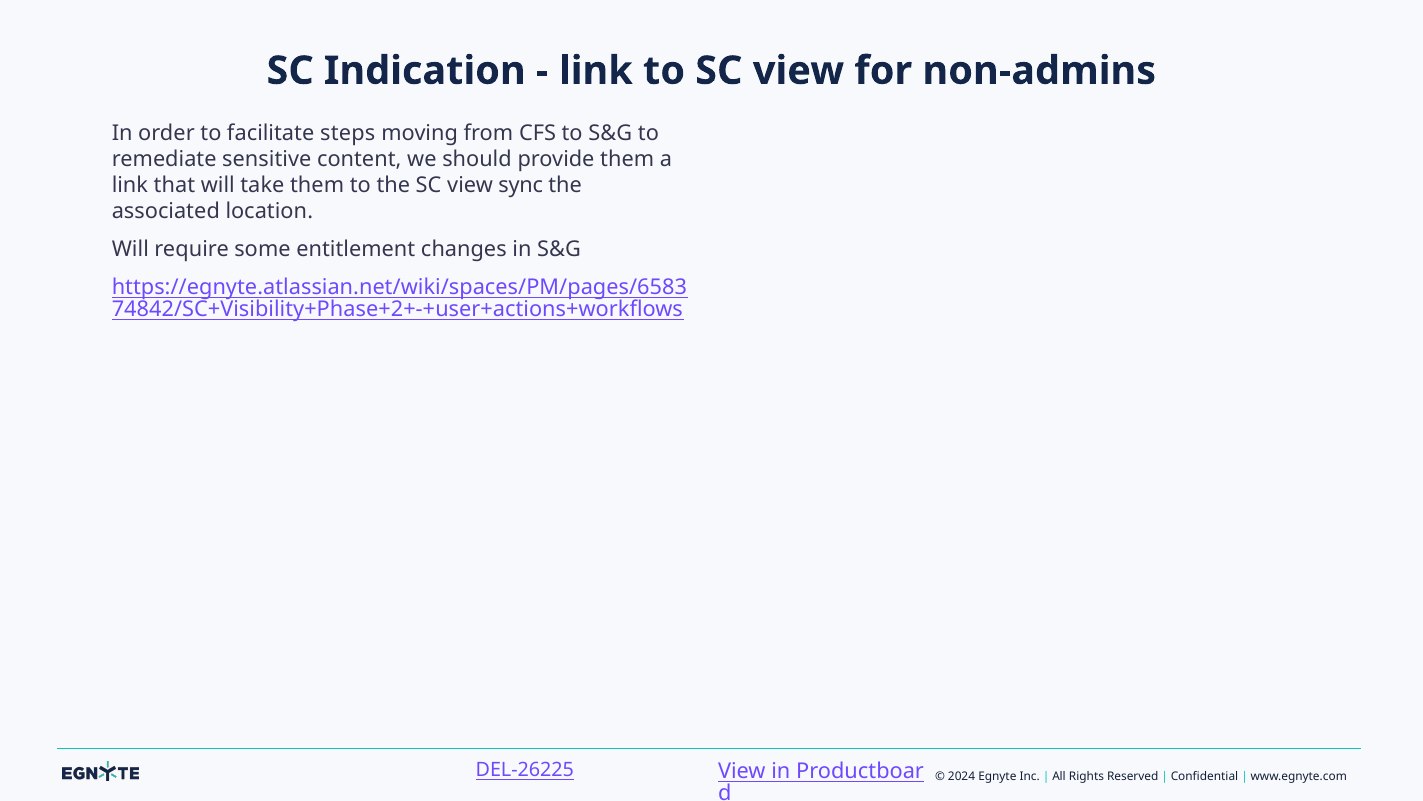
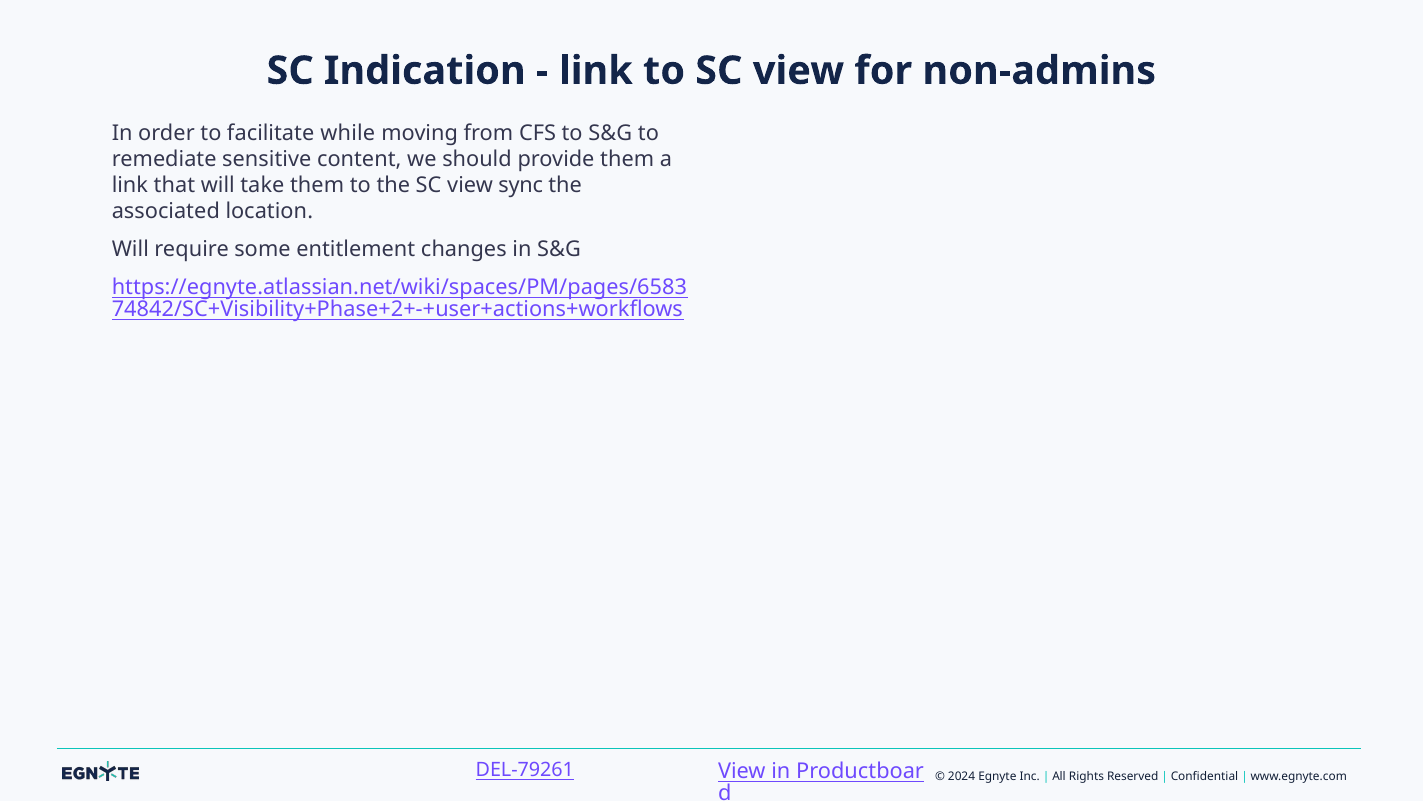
steps: steps -> while (348, 133)
DEL-26225: DEL-26225 -> DEL-79261 (525, 770)
